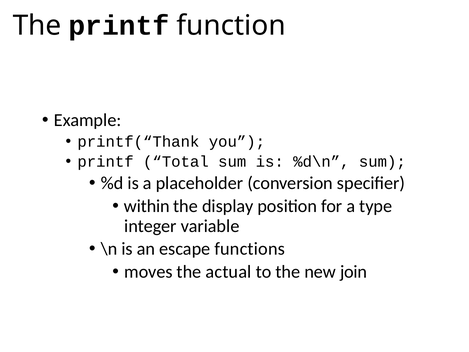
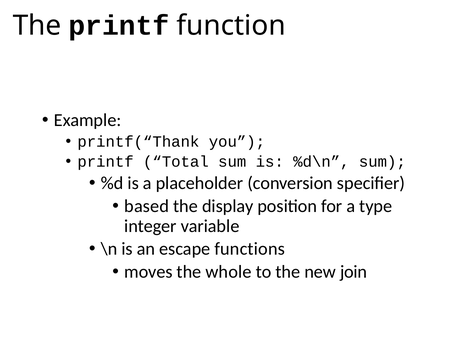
within: within -> based (147, 206)
actual: actual -> whole (229, 272)
